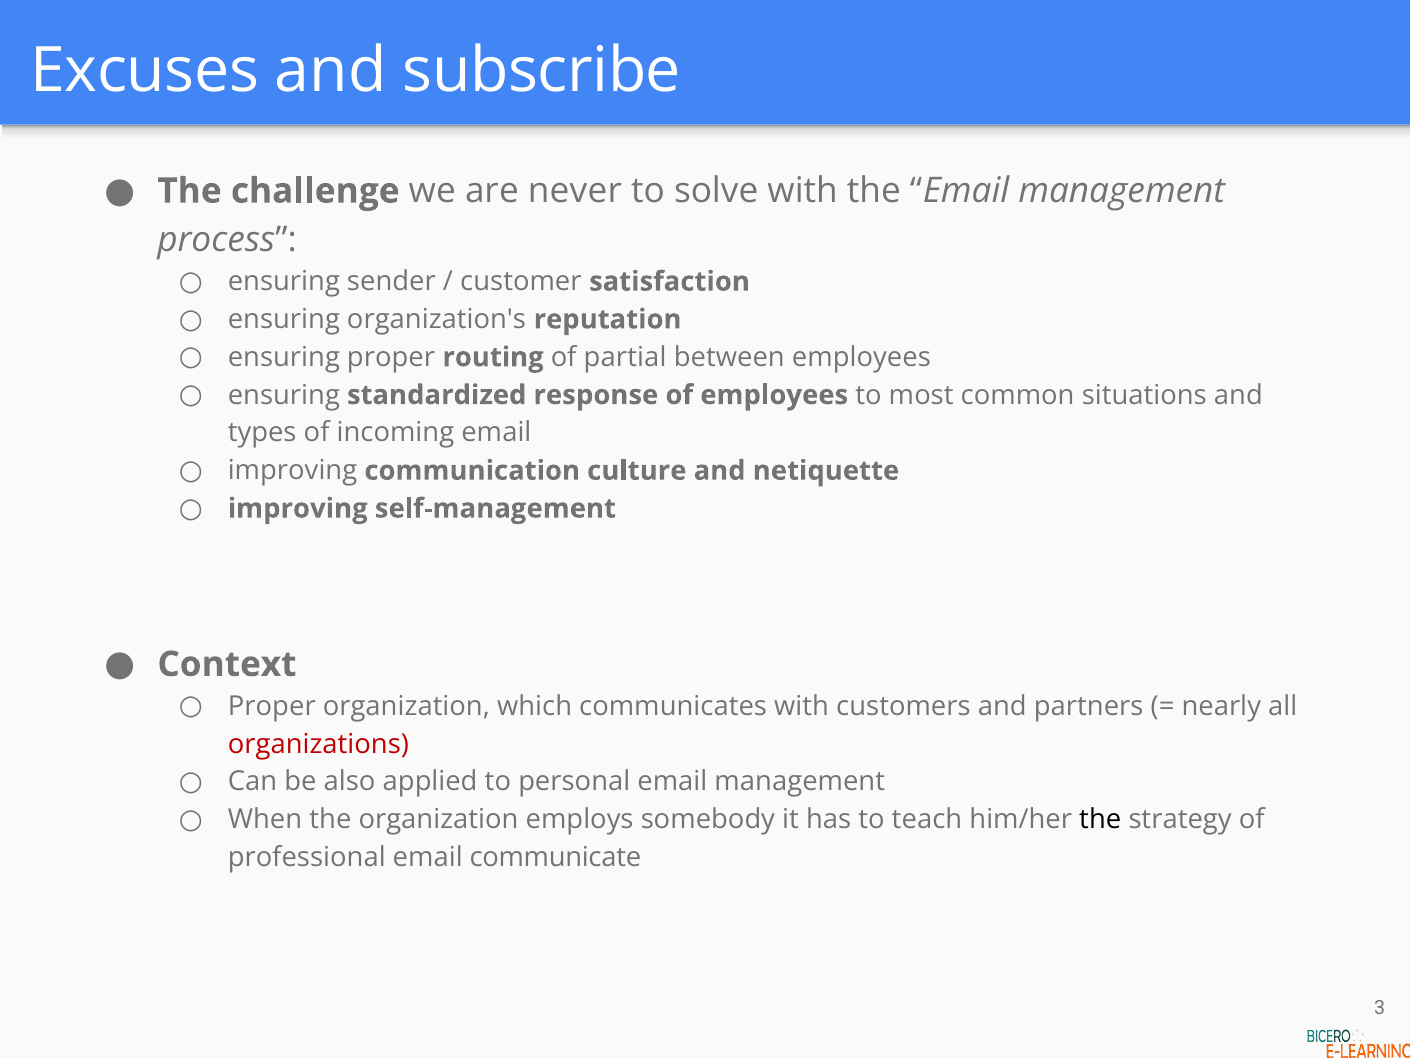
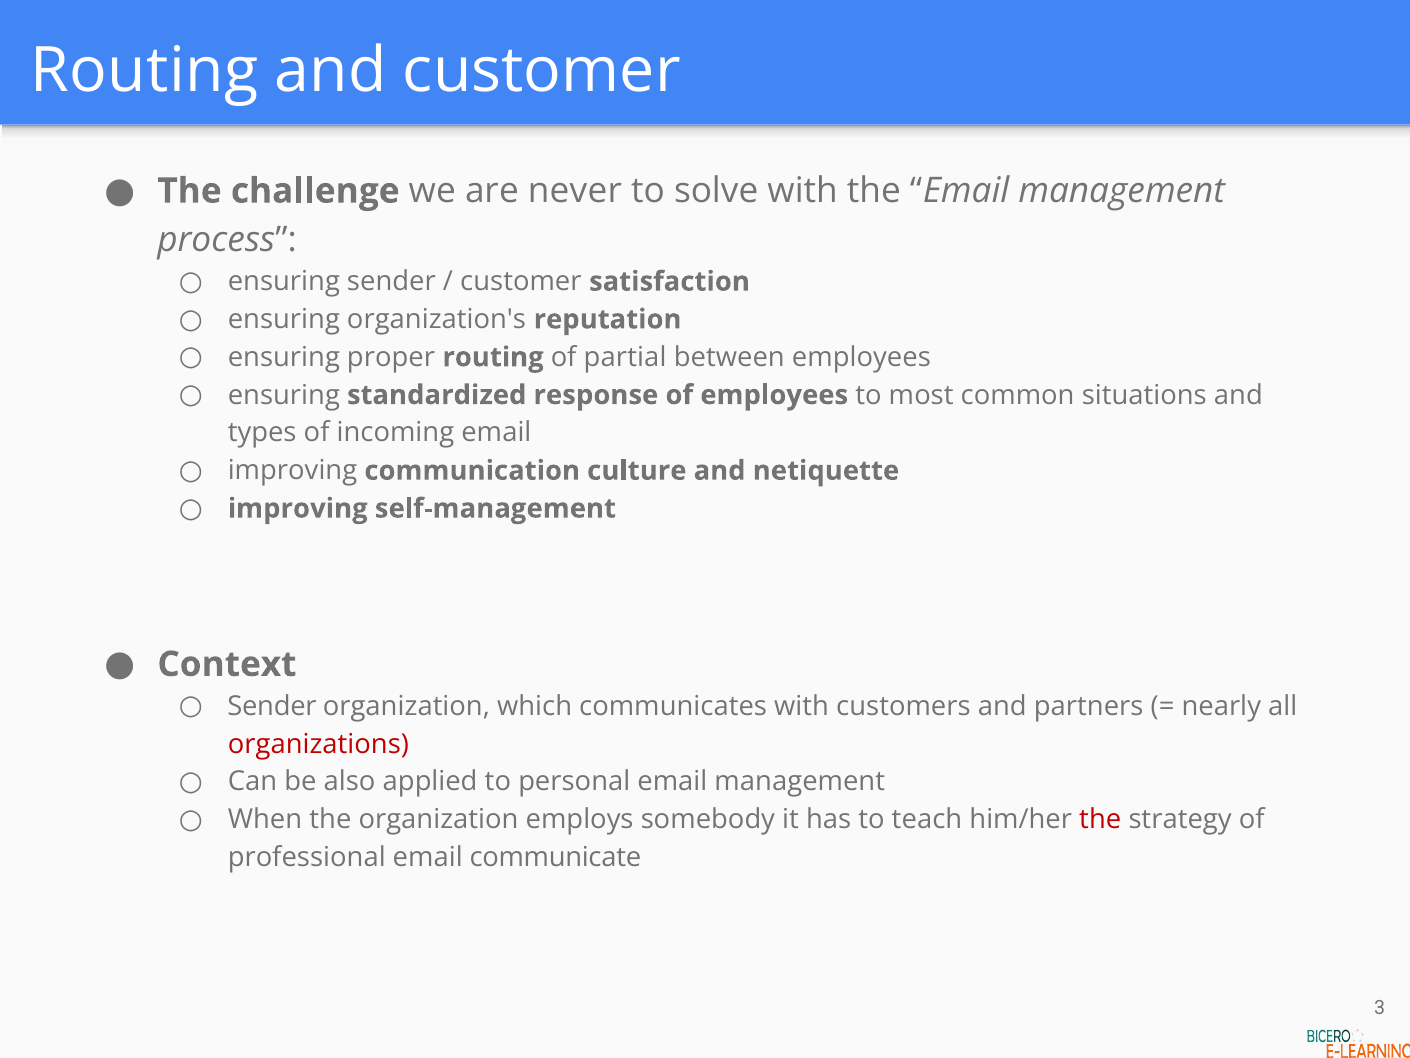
Excuses: Excuses -> Routing (144, 71)
and subscribe: subscribe -> customer (542, 71)
Proper: Proper -> Sender (272, 706)
the colour: black -> red (1100, 819)
